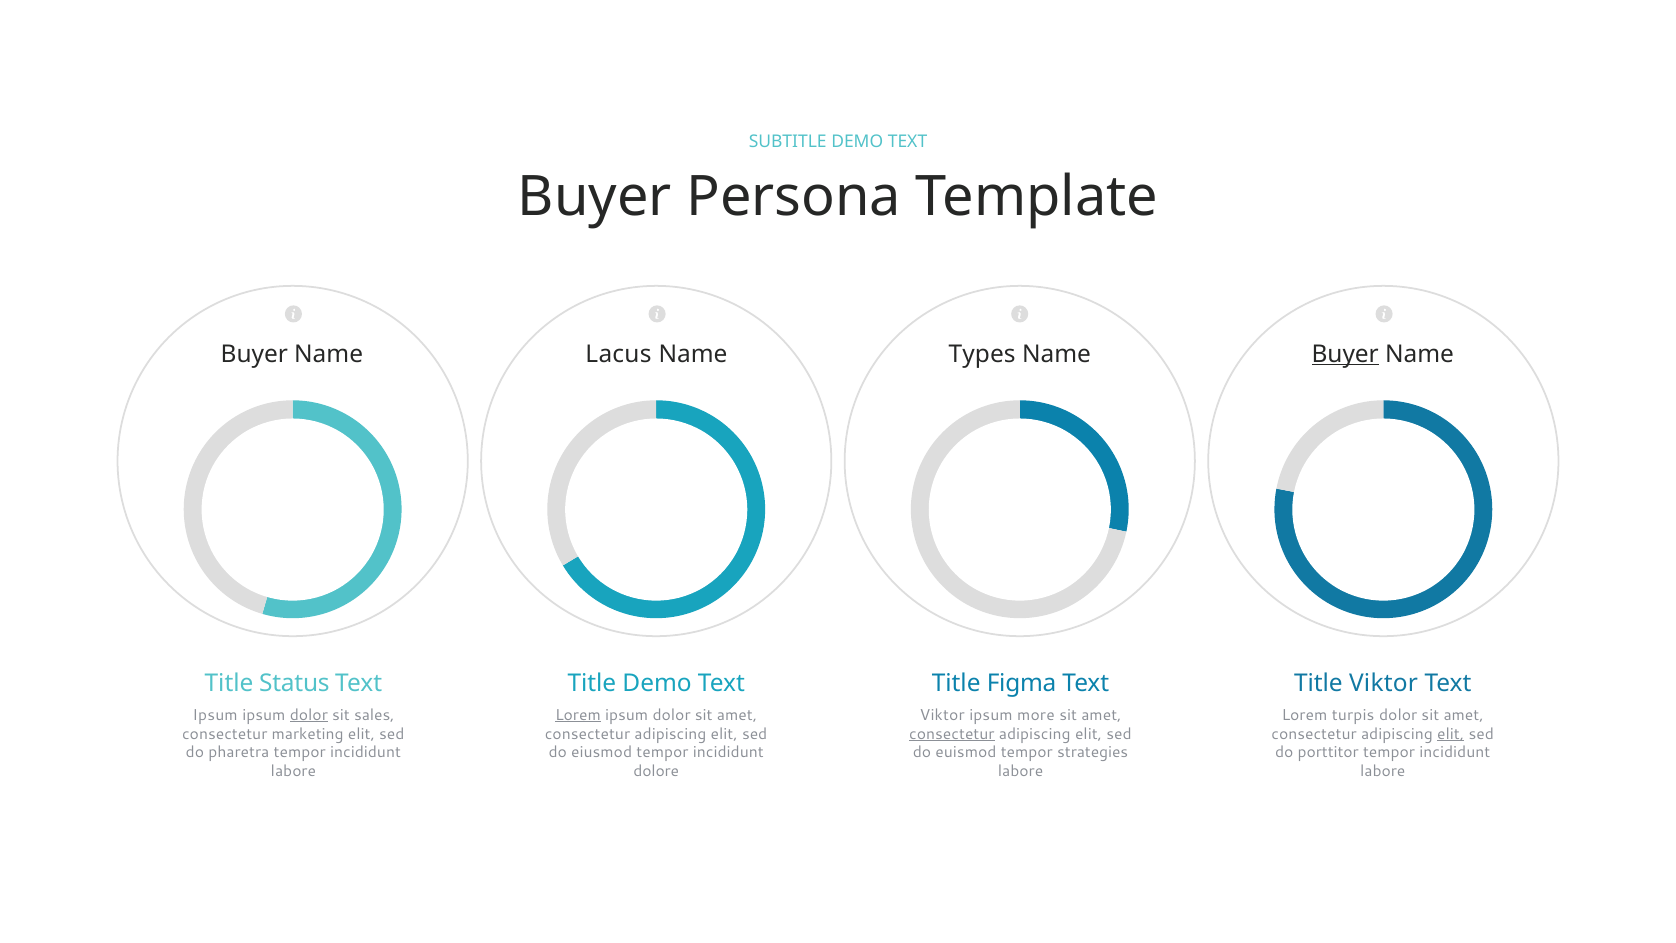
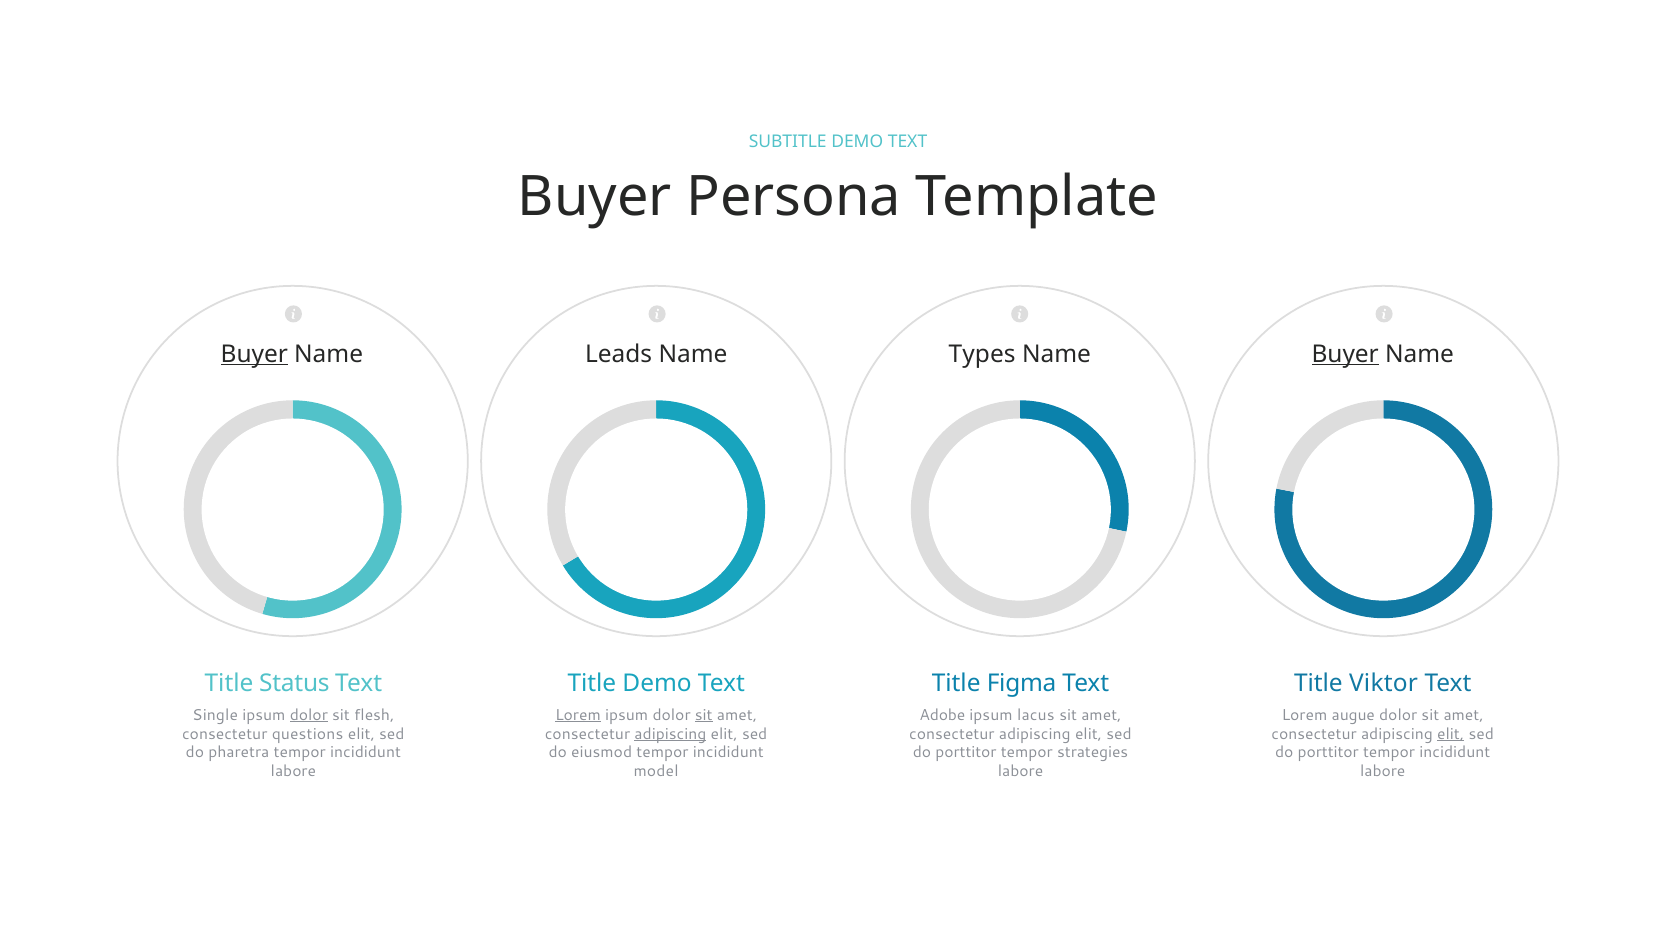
Buyer underline: none -> present (254, 354)
Lacus: Lacus -> Leads (619, 354)
Ipsum: Ipsum -> Single (215, 715)
sales: sales -> flesh (374, 715)
sit underline: none -> present (704, 715)
Viktor: Viktor -> Adobe (942, 715)
more: more -> lacus (1036, 715)
turpis: turpis -> augue (1353, 715)
marketing: marketing -> questions (308, 734)
adipiscing underline: none -> present (670, 734)
consectetur underline: present -> none (952, 734)
euismod: euismod -> porttitor (966, 752)
dolore: dolore -> model (656, 771)
